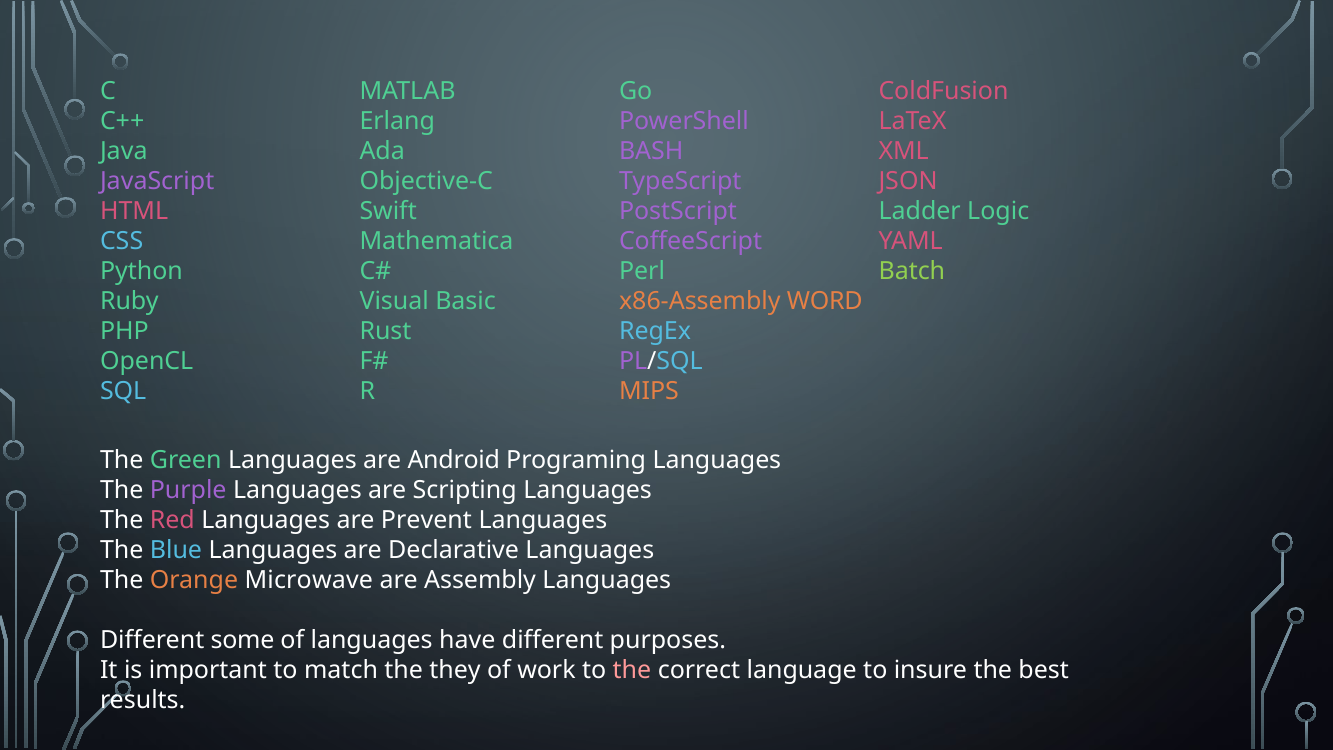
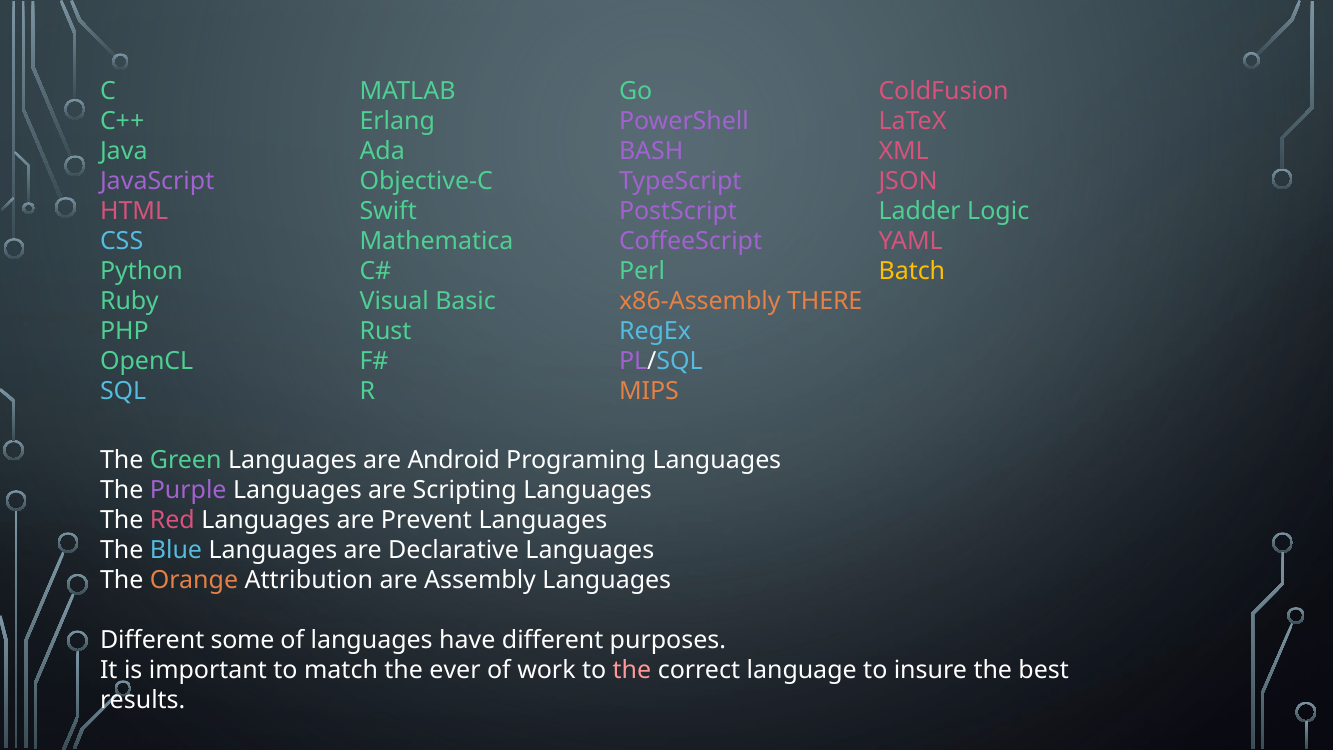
Batch colour: light green -> yellow (912, 271)
WORD: WORD -> THERE (825, 301)
Microwave: Microwave -> Attribution (309, 580)
they: they -> ever (455, 670)
